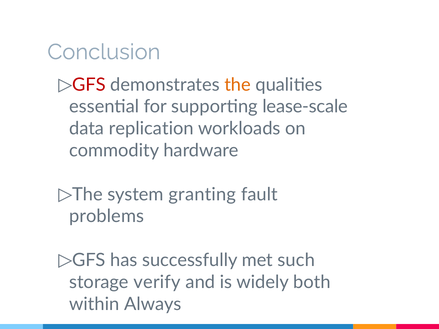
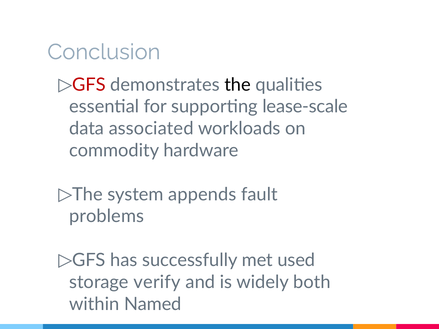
the colour: orange -> black (238, 85)
replication: replication -> associated (151, 129)
granting: granting -> appends (202, 194)
such: such -> used (296, 260)
Always: Always -> Named (153, 304)
